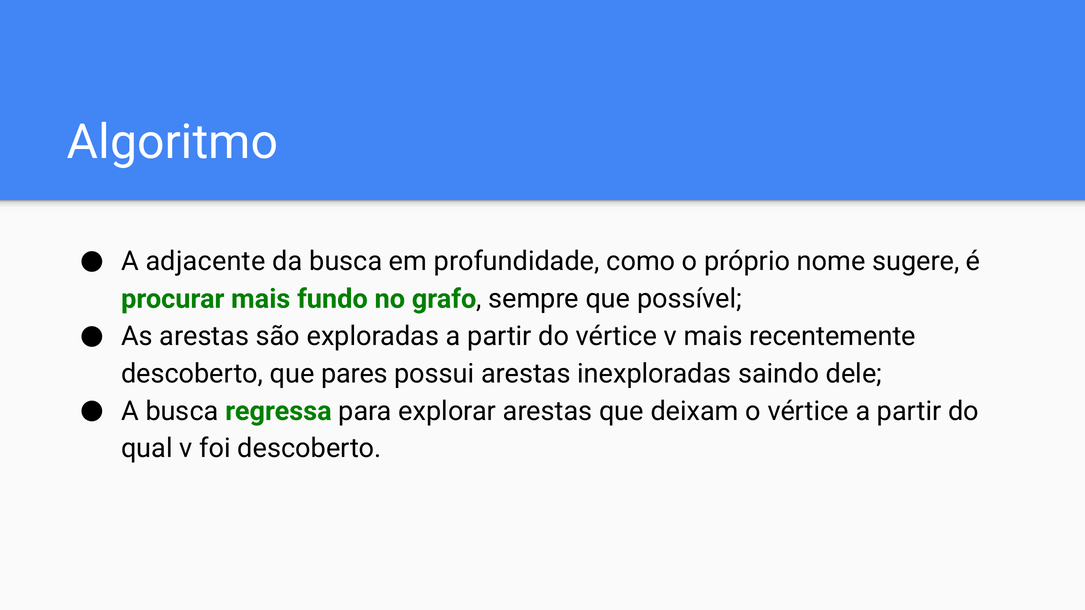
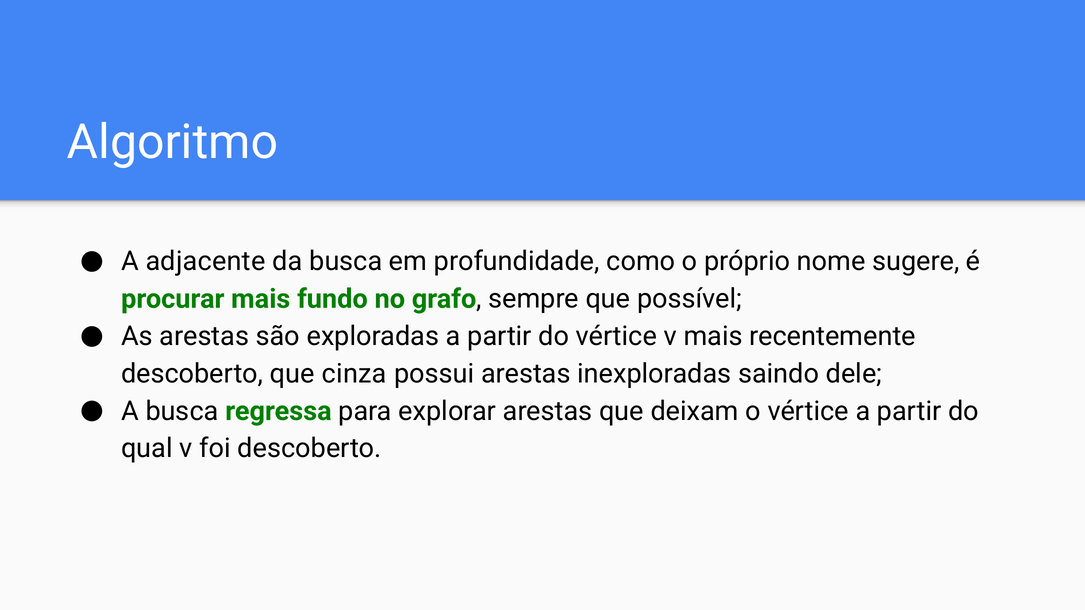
pares: pares -> cinza (354, 374)
